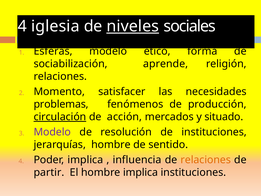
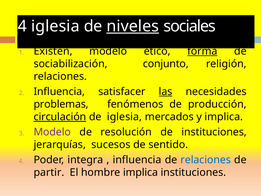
Esferas: Esferas -> Existen (53, 51)
forma underline: none -> present (202, 51)
aprende: aprende -> conjunto (166, 64)
Momento: Momento -> Influencia (59, 91)
las underline: none -> present (166, 91)
de acción: acción -> iglesia (125, 117)
y situado: situado -> implica (224, 117)
jerarquías hombre: hombre -> sucesos (111, 144)
Poder implica: implica -> integra (85, 160)
relaciones colour: orange -> blue (206, 160)
